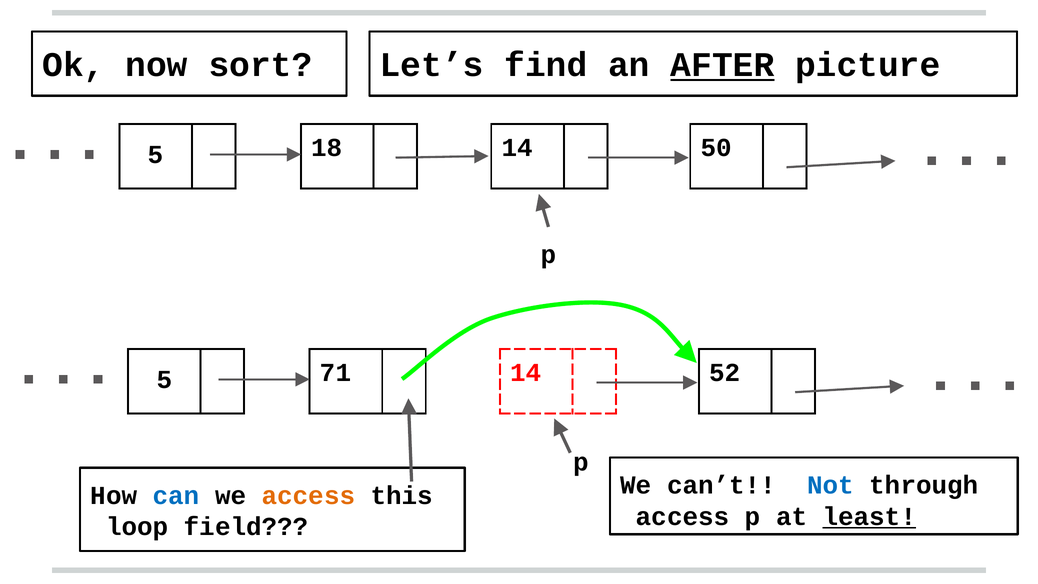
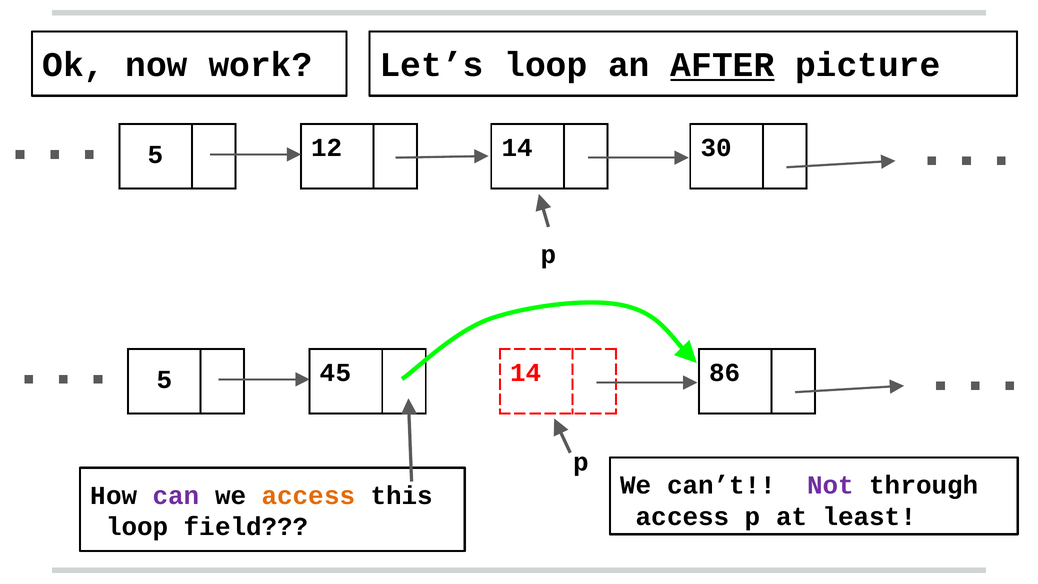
sort: sort -> work (260, 65)
Let’s find: find -> loop (546, 65)
18: 18 -> 12 (327, 148)
50: 50 -> 30 (716, 148)
71: 71 -> 45 (336, 372)
52: 52 -> 86 (725, 372)
Not colour: blue -> purple (831, 485)
can colour: blue -> purple (176, 495)
least underline: present -> none (869, 516)
